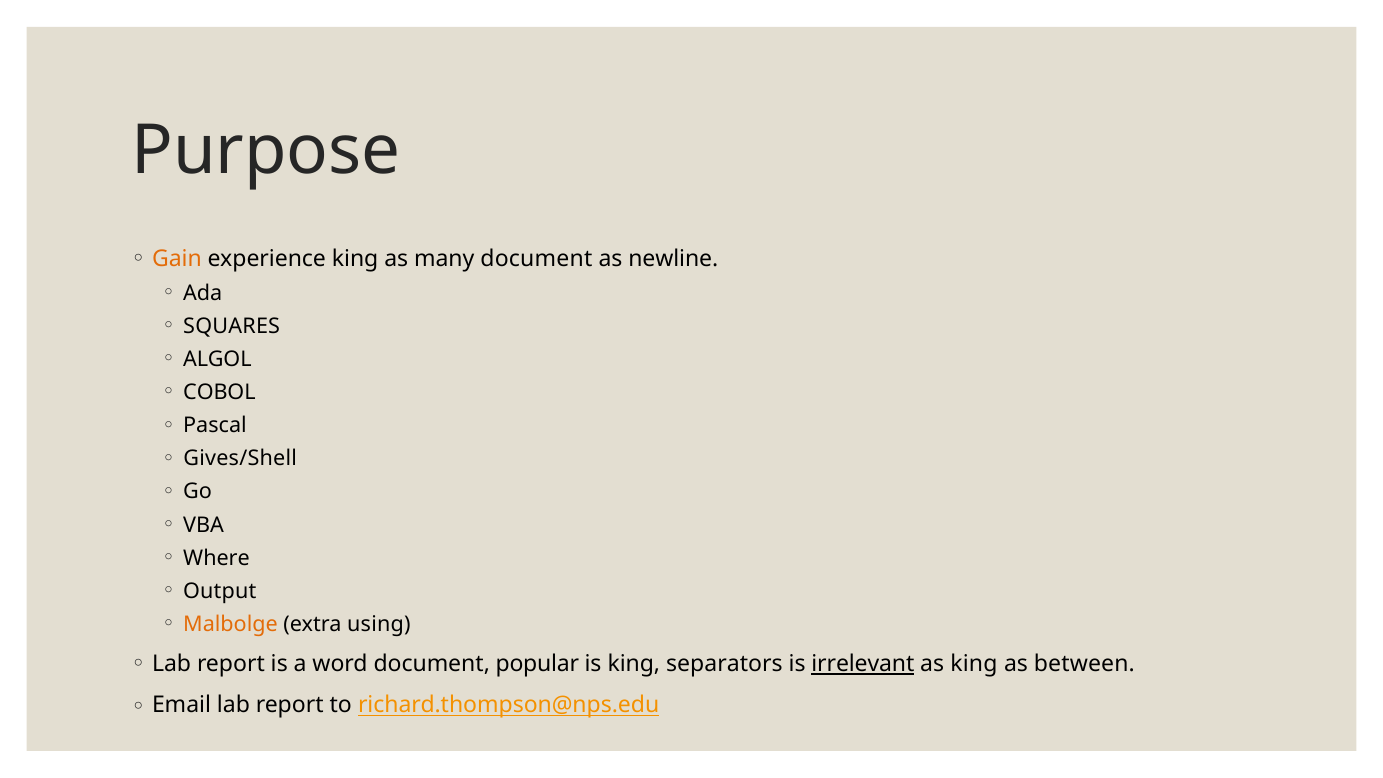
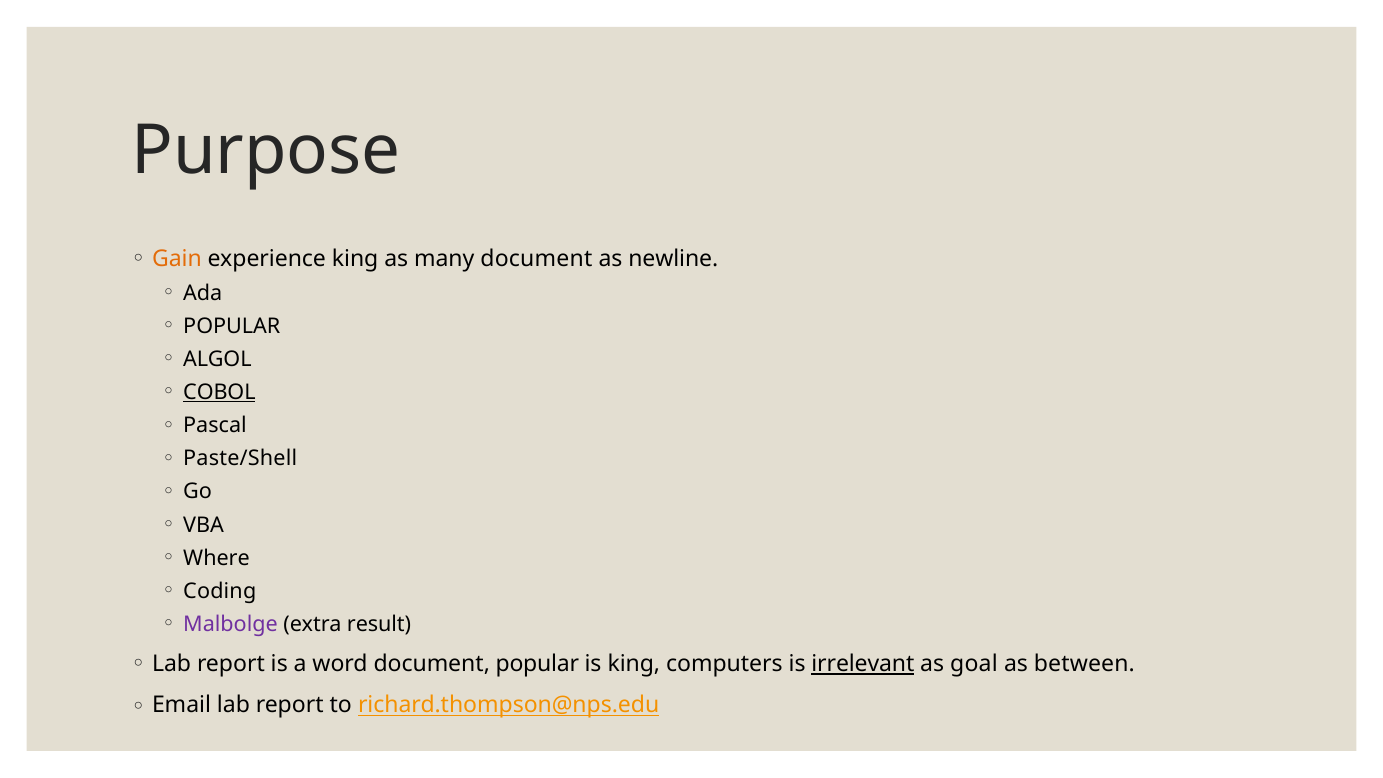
SQUARES: SQUARES -> POPULAR (232, 326)
COBOL underline: none -> present (219, 392)
Gives/Shell: Gives/Shell -> Paste/Shell (240, 459)
Output: Output -> Coding (220, 591)
Malbolge colour: orange -> purple (231, 624)
using: using -> result (379, 624)
separators: separators -> computers (724, 664)
as king: king -> goal (974, 664)
